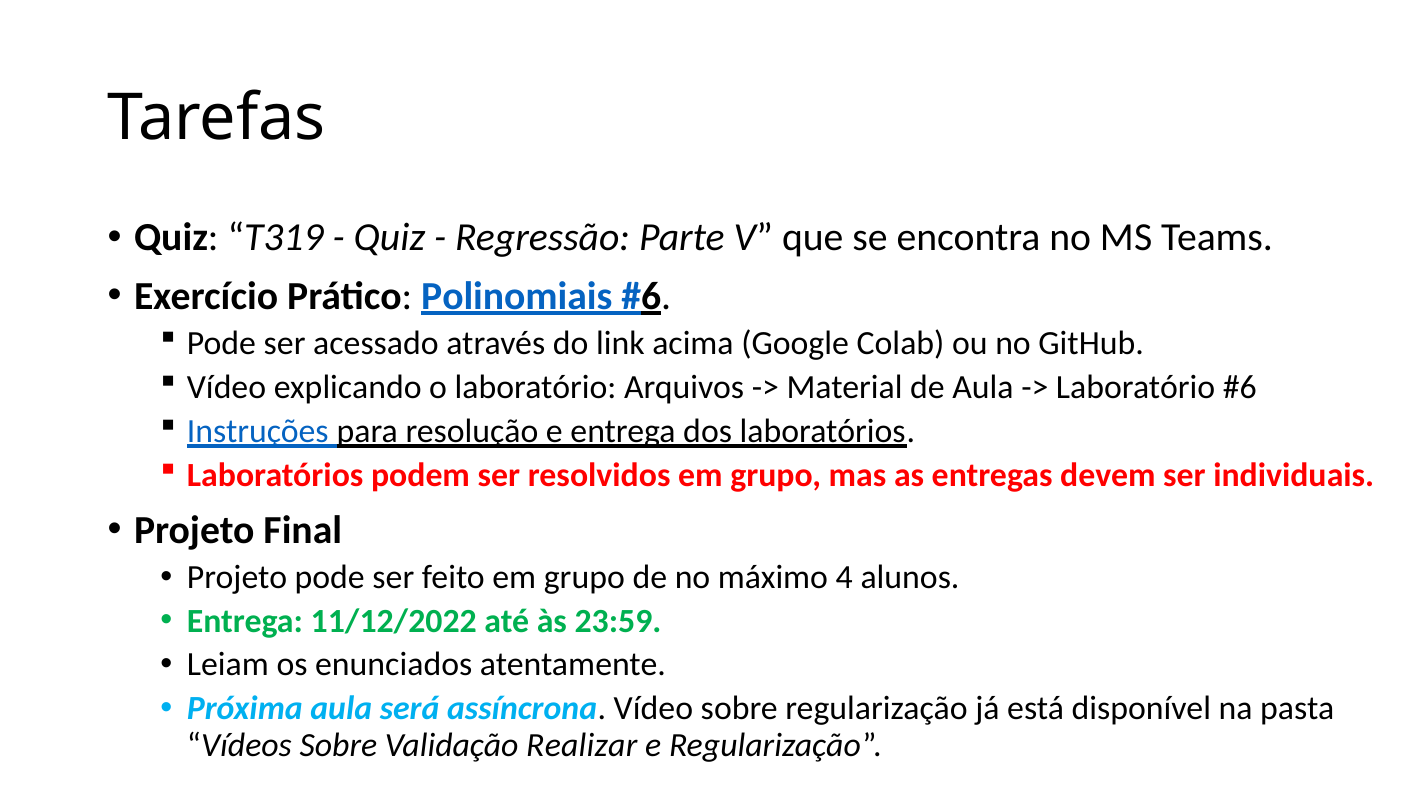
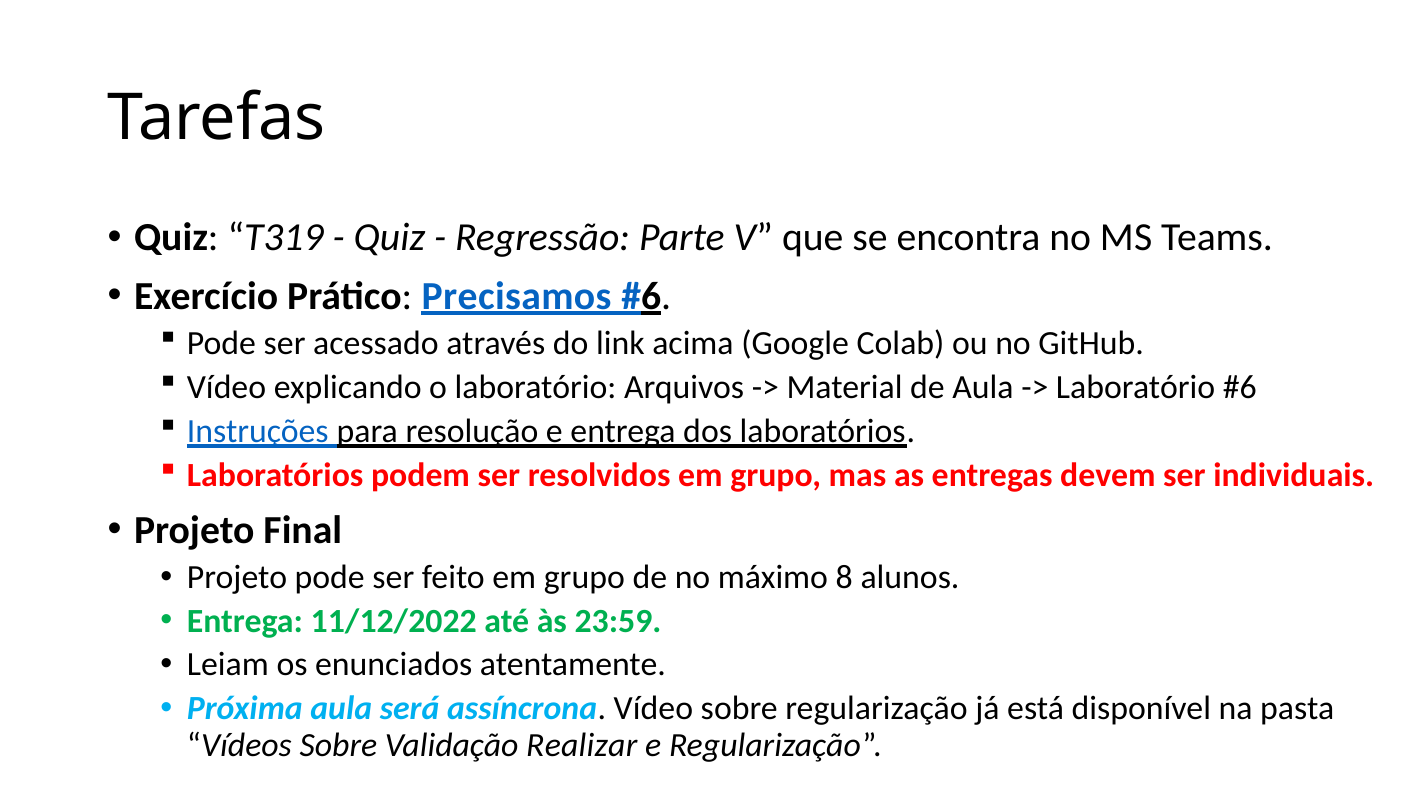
Polinomiais: Polinomiais -> Precisamos (517, 296)
4: 4 -> 8 (844, 577)
